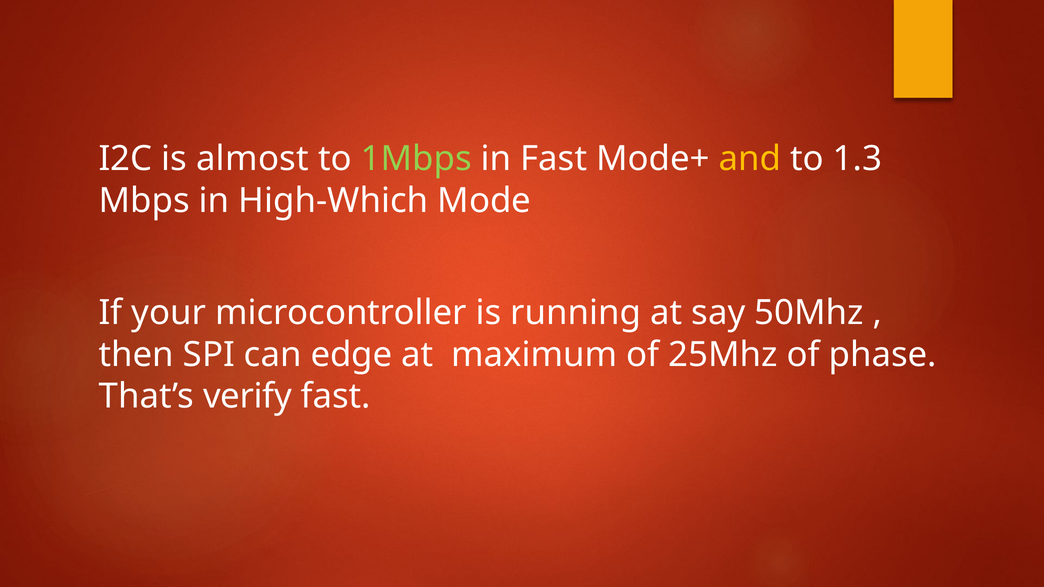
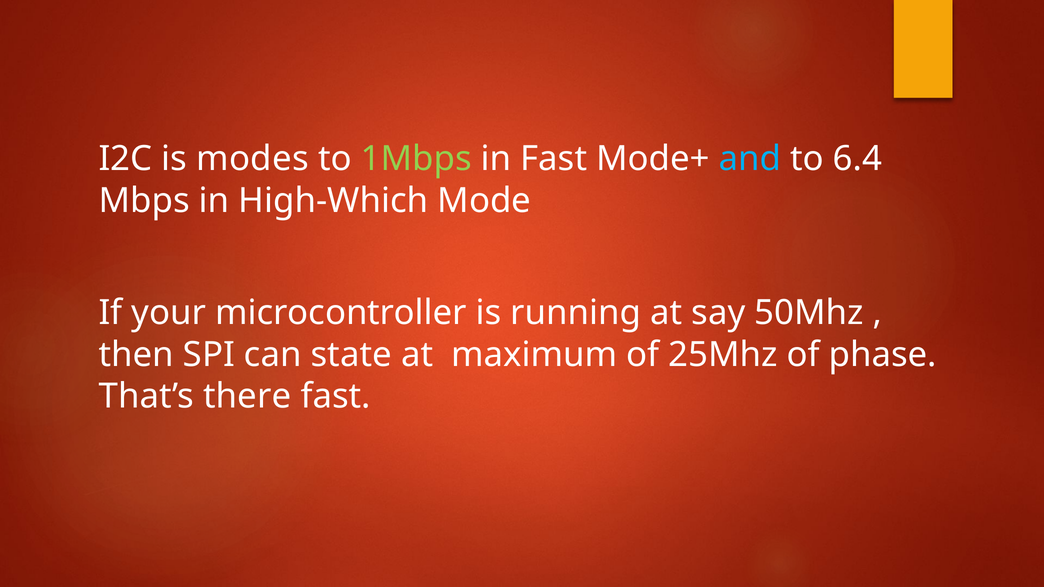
almost: almost -> modes (252, 159)
and colour: yellow -> light blue (750, 159)
1.3: 1.3 -> 6.4 (857, 159)
edge: edge -> state (351, 355)
verify: verify -> there (247, 396)
